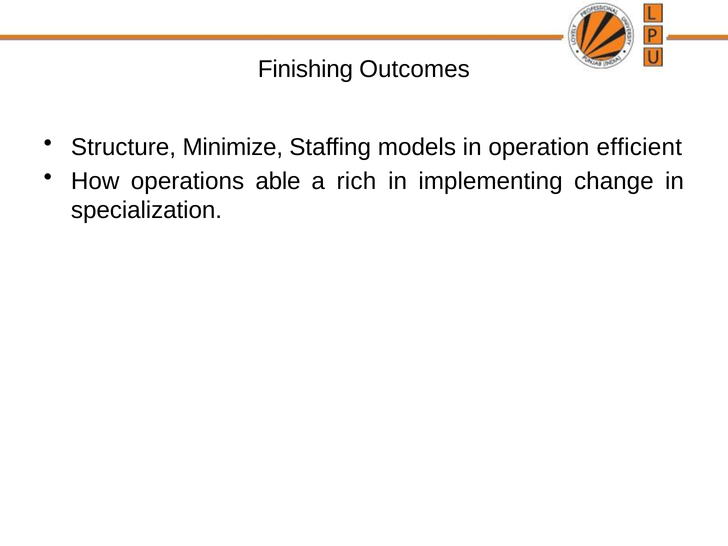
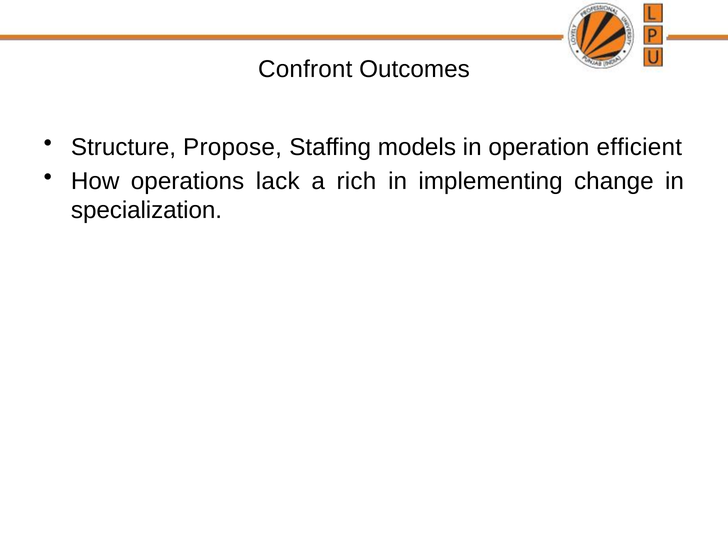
Finishing: Finishing -> Confront (305, 69)
Minimize: Minimize -> Propose (233, 147)
able: able -> lack (278, 181)
